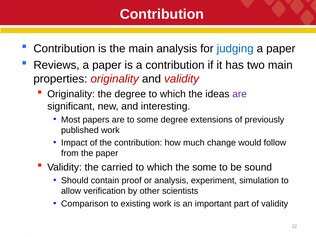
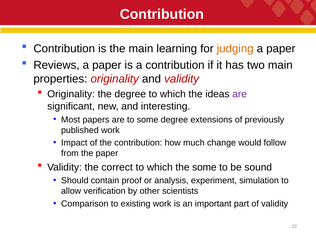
main analysis: analysis -> learning (177, 49)
judging colour: blue -> orange (235, 49)
carried: carried -> correct (117, 167)
